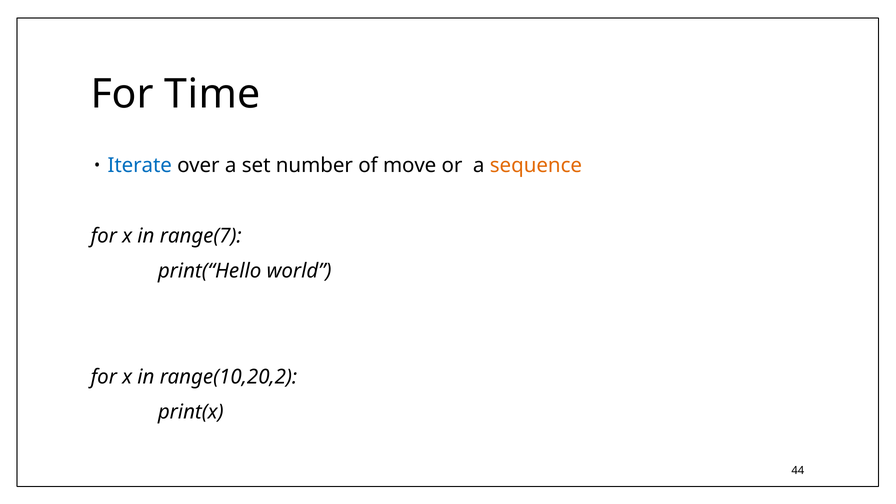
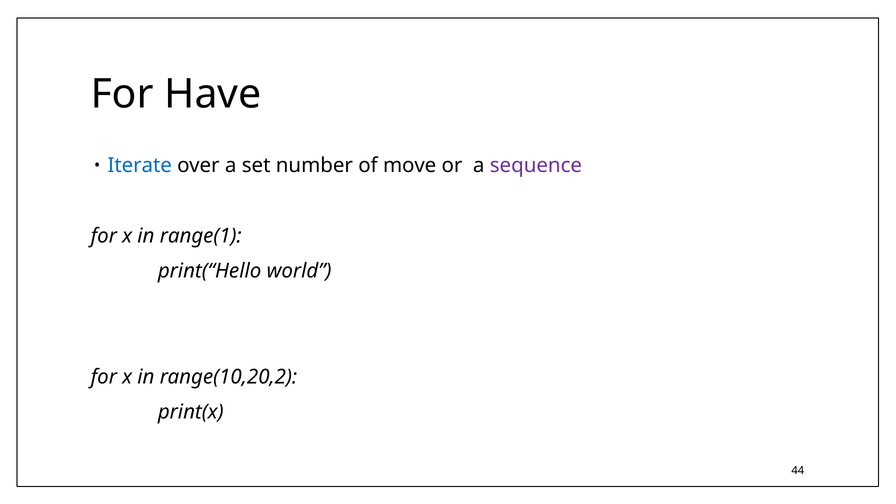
Time: Time -> Have (213, 94)
sequence colour: orange -> purple (536, 166)
range(7: range(7 -> range(1 (201, 236)
